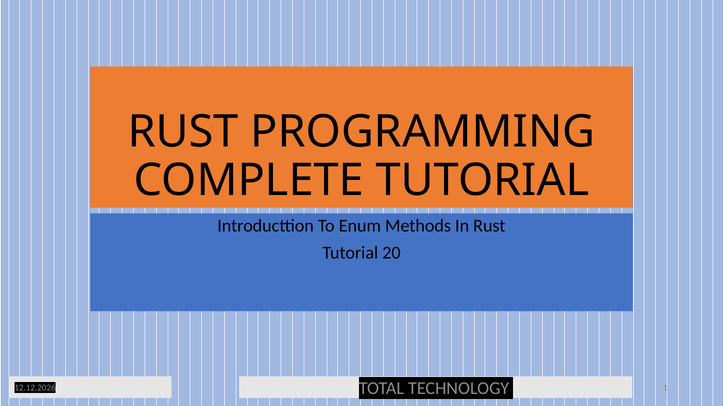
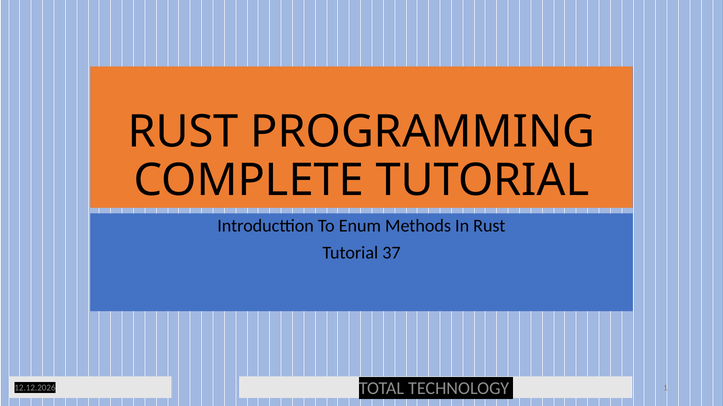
20: 20 -> 37 (391, 253)
